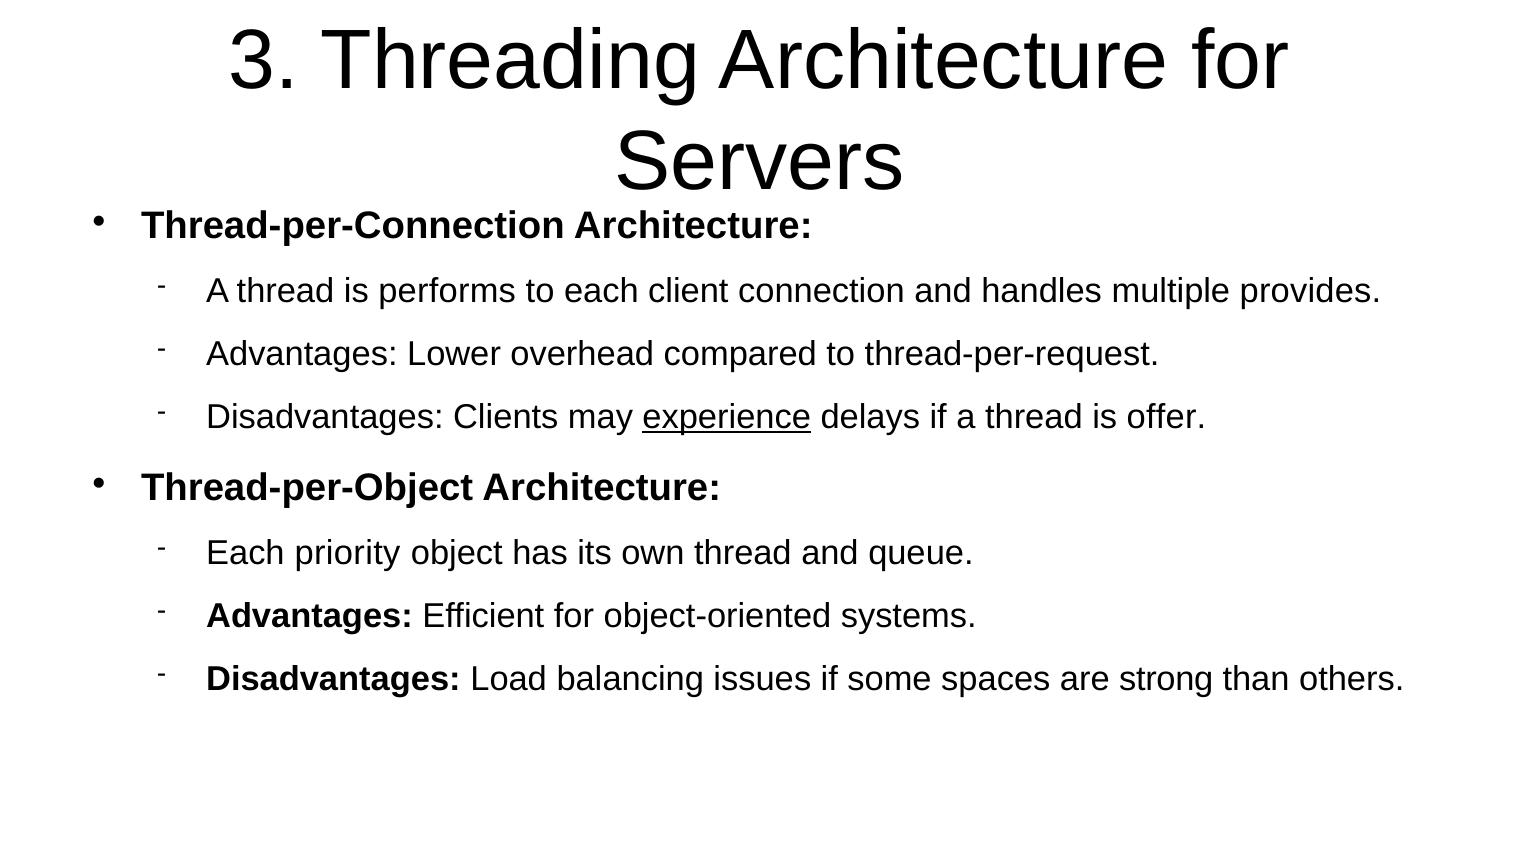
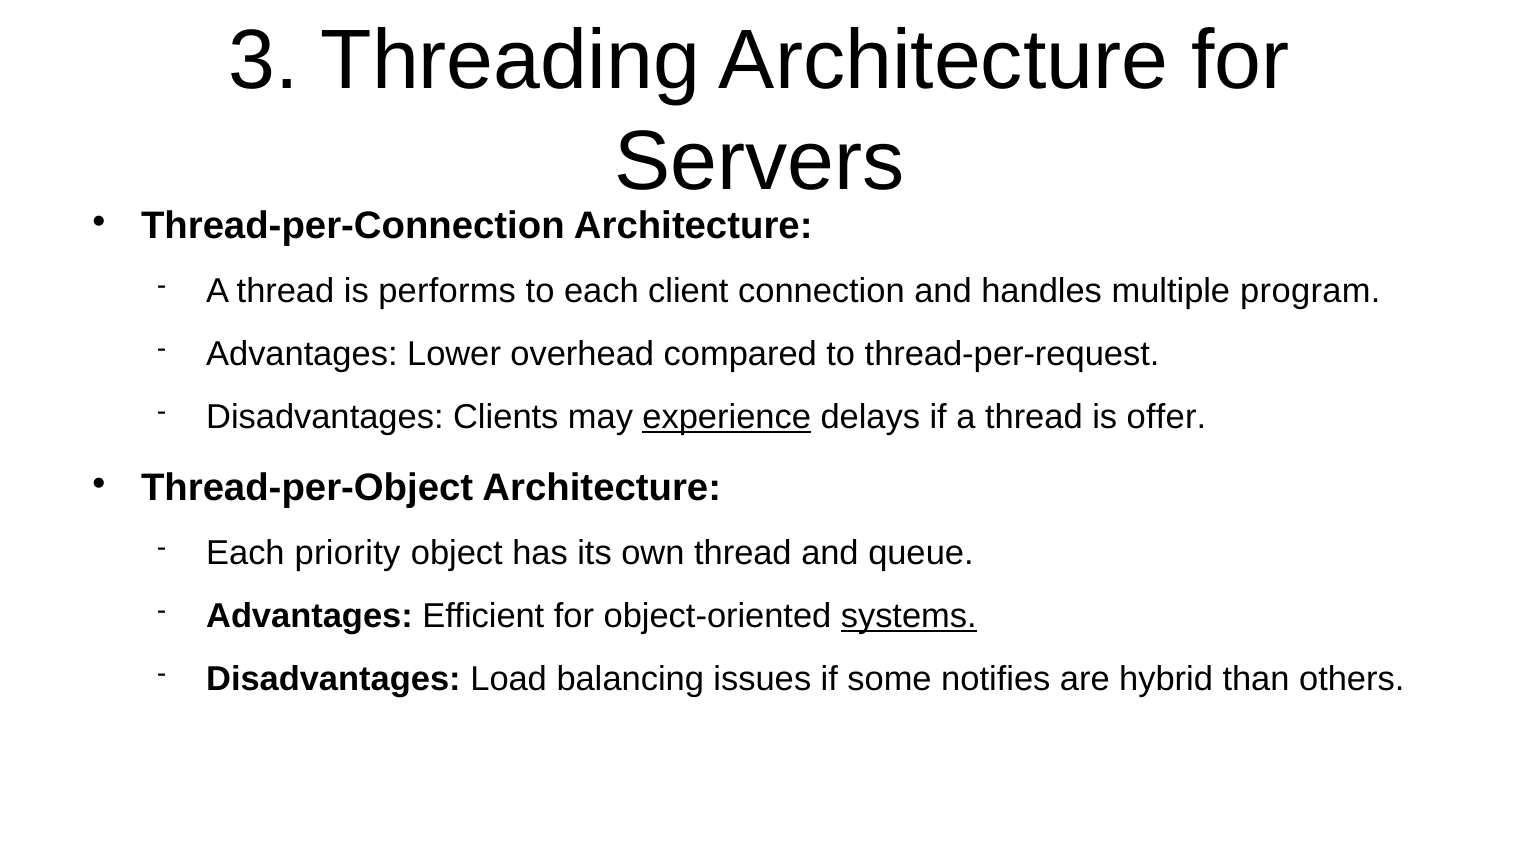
provides: provides -> program (1310, 291)
systems underline: none -> present (909, 616)
spaces: spaces -> notifies (996, 679)
strong: strong -> hybrid (1166, 679)
